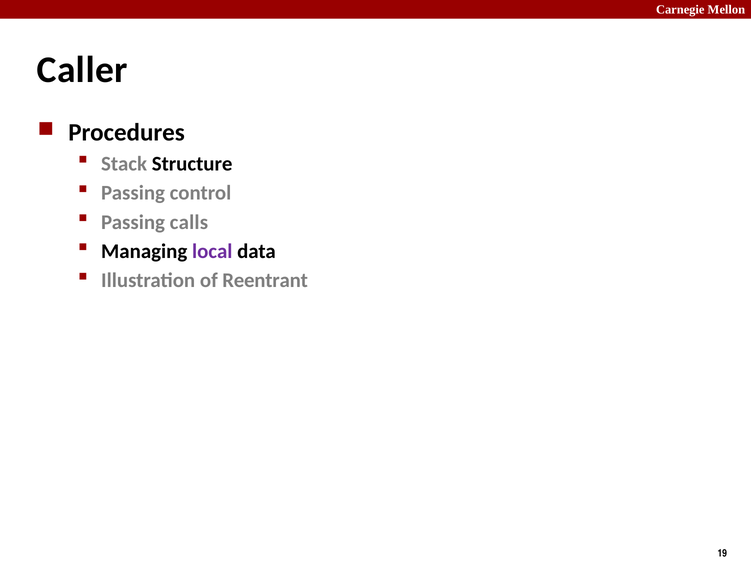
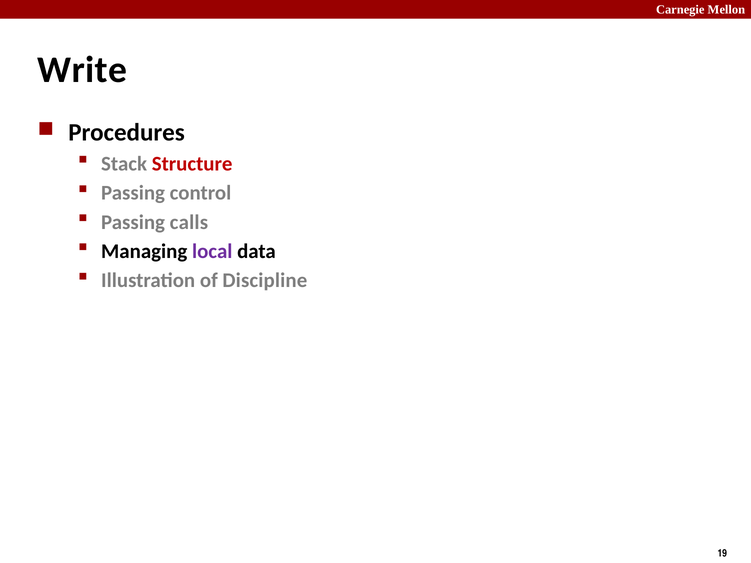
Caller: Caller -> Write (82, 70)
Structure colour: black -> red (192, 164)
Reentrant: Reentrant -> Discipline (265, 281)
